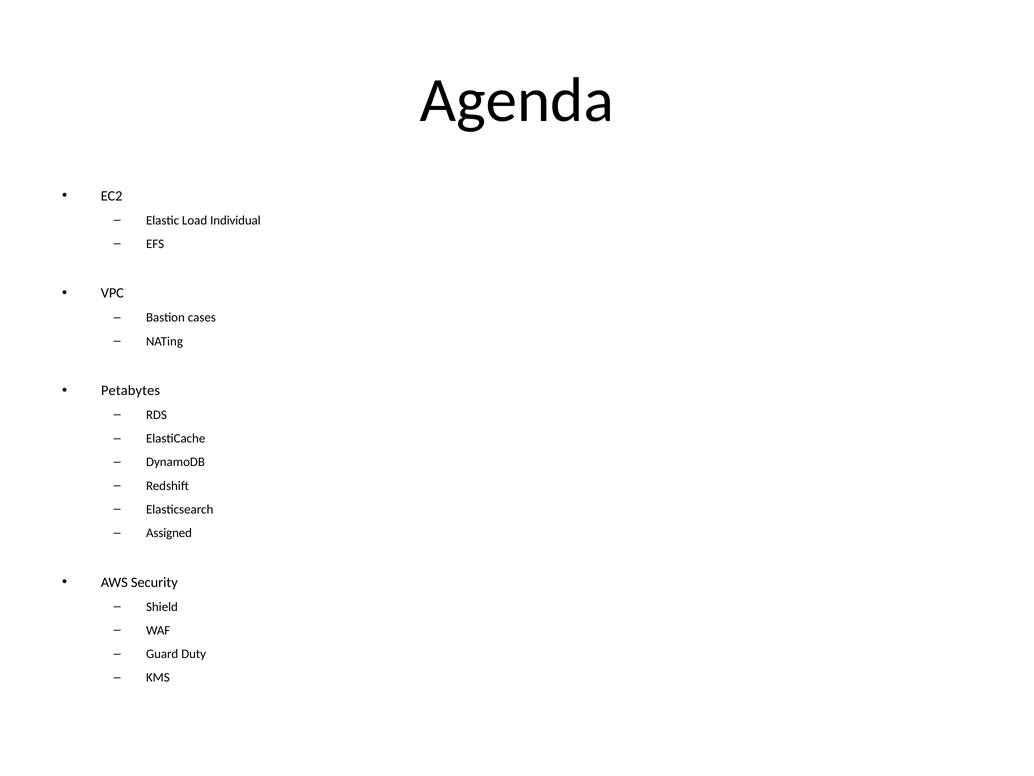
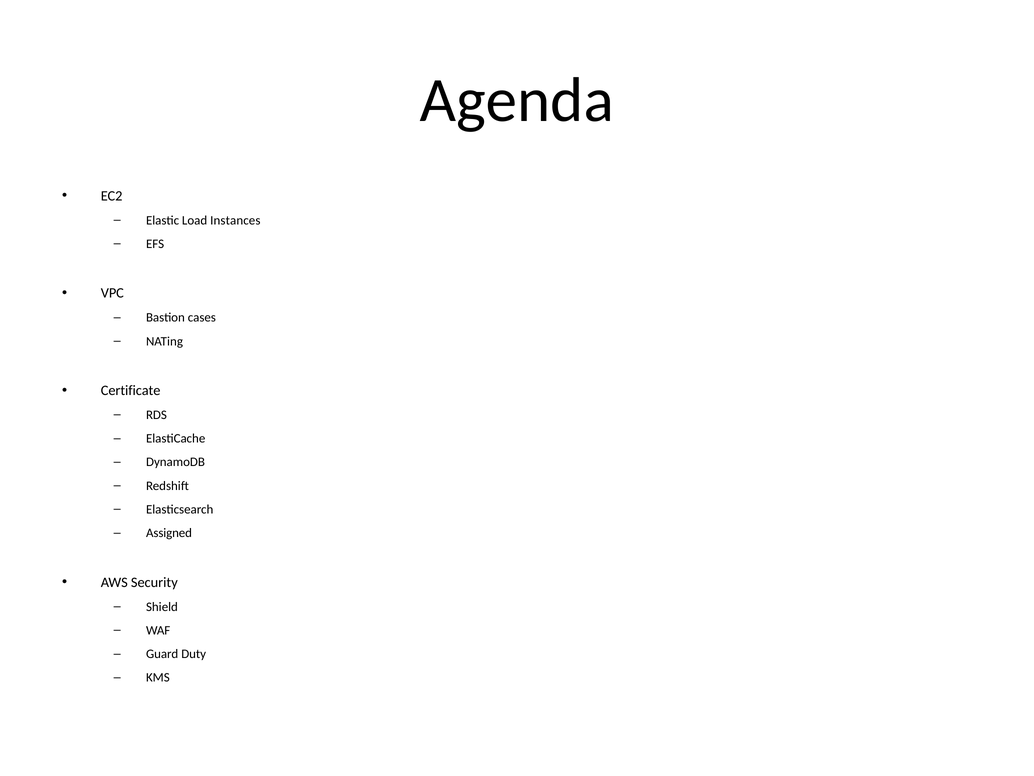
Individual: Individual -> Instances (235, 220)
Petabytes: Petabytes -> Certificate (131, 390)
